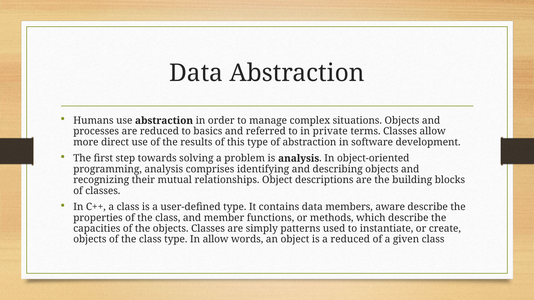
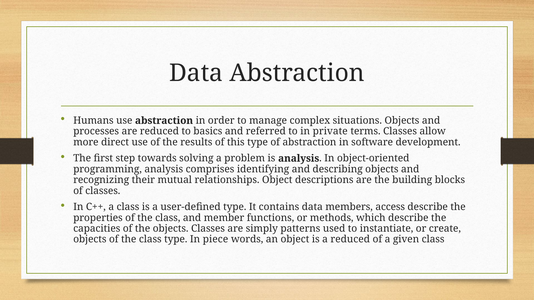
aware: aware -> access (390, 207)
In allow: allow -> piece (216, 240)
